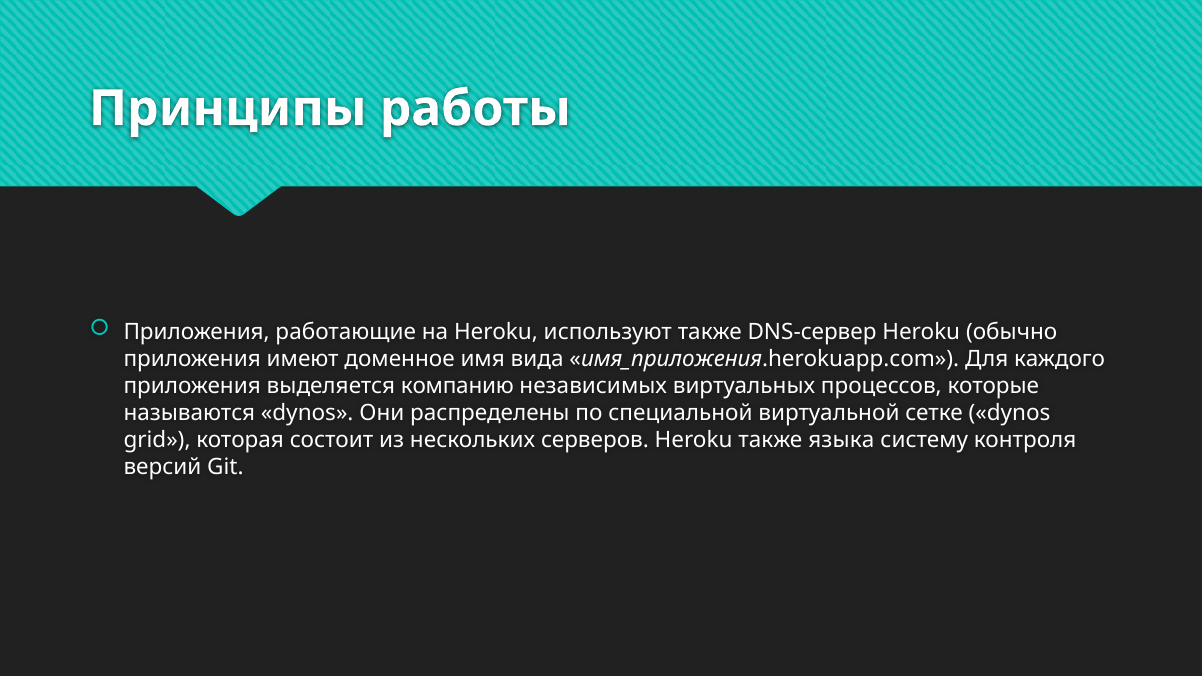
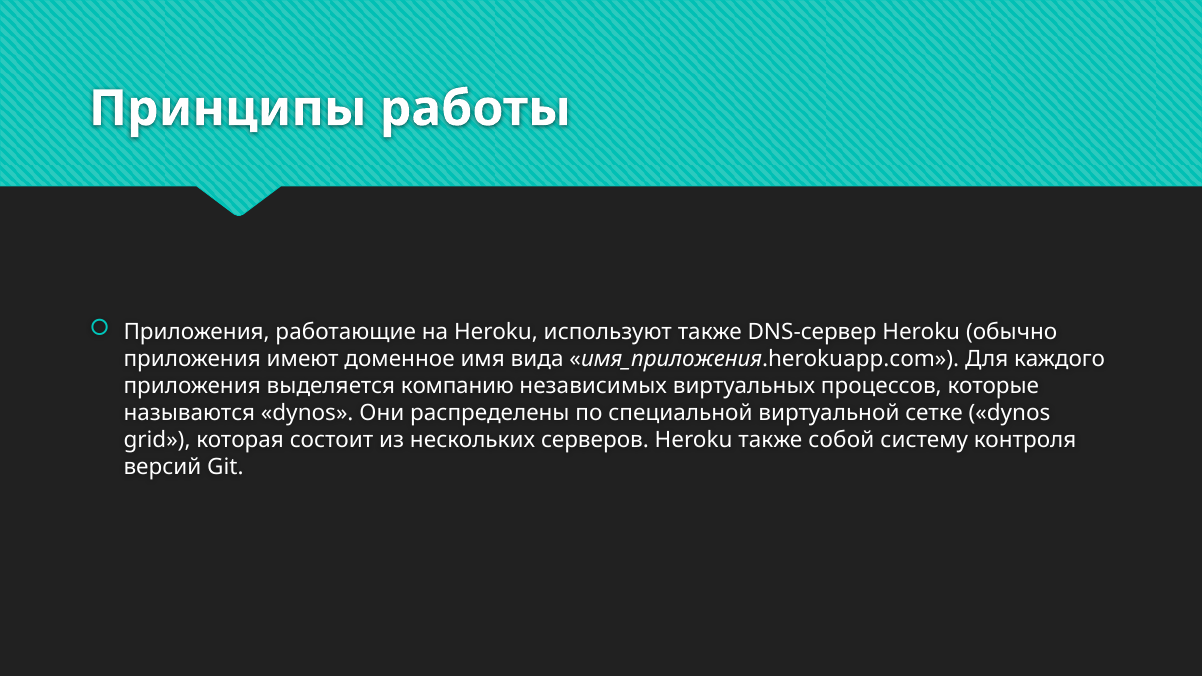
языка: языка -> собой (841, 440)
